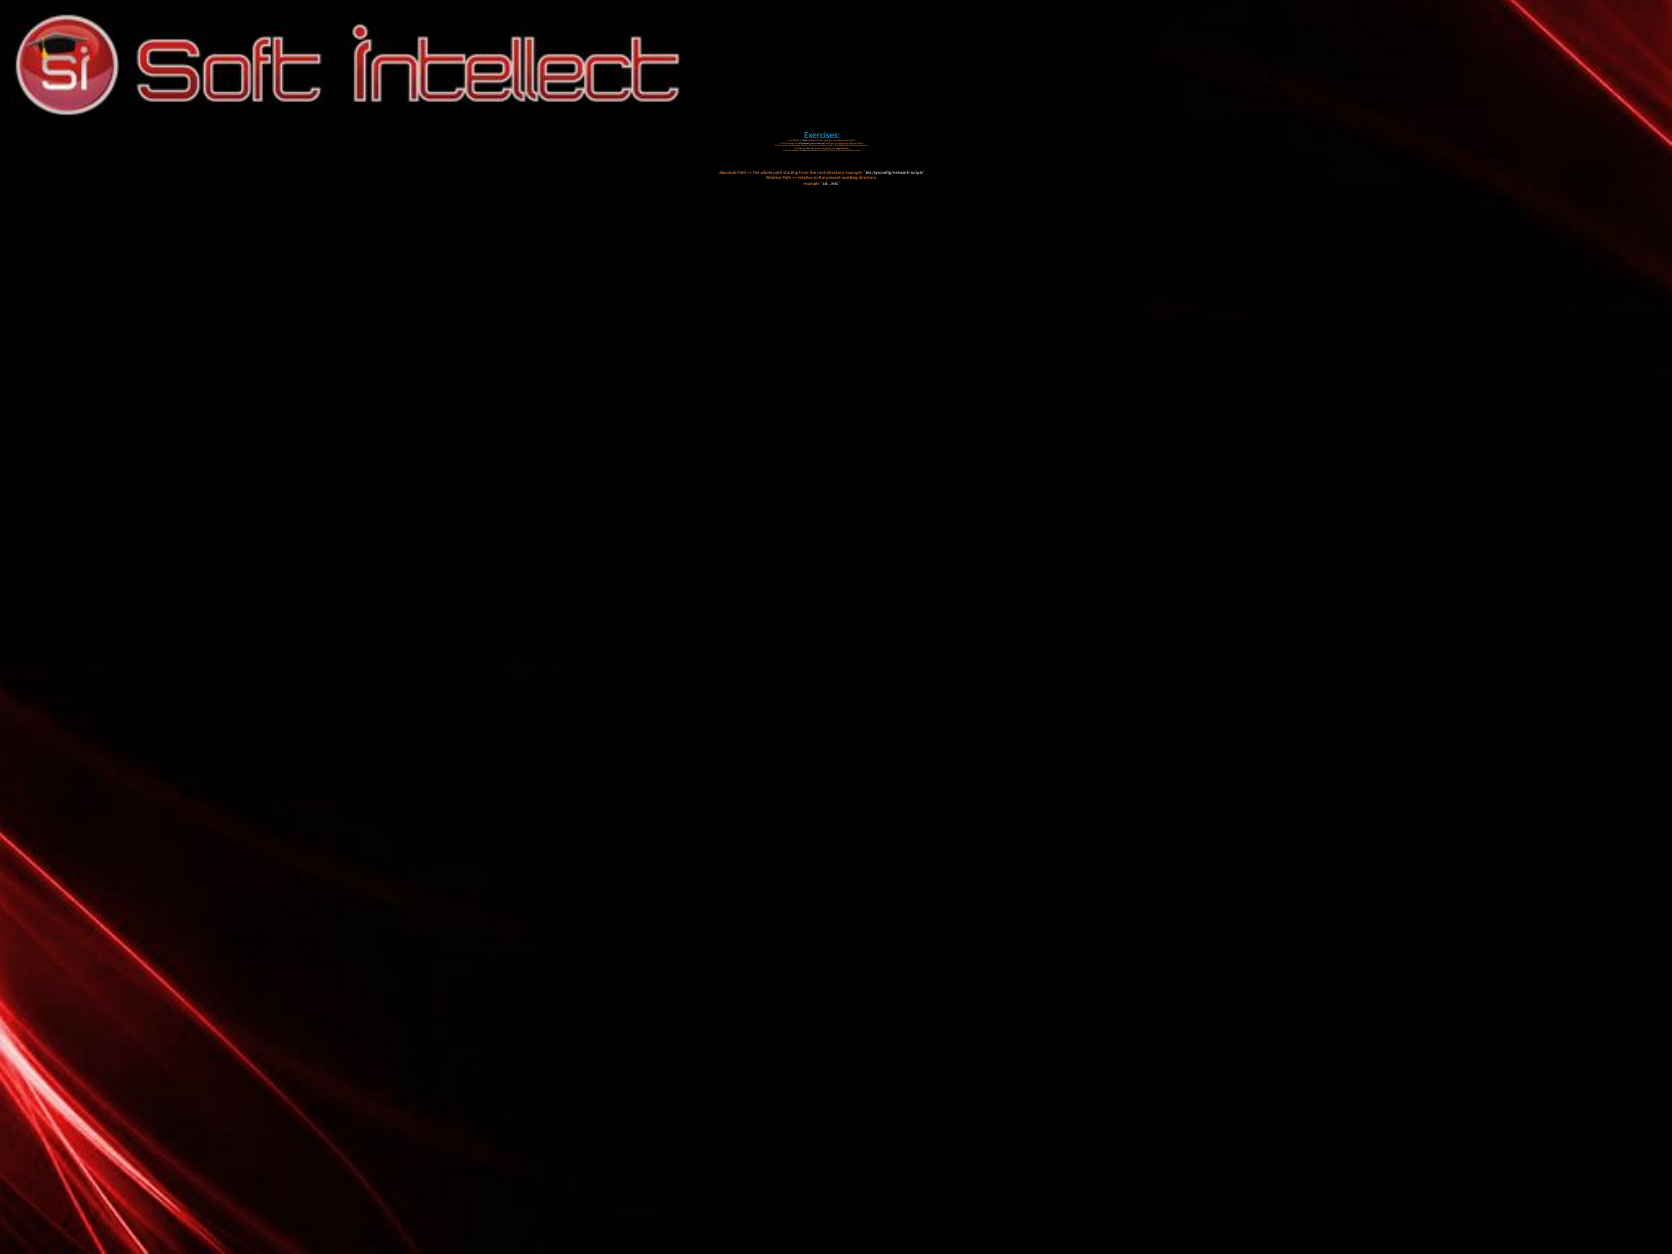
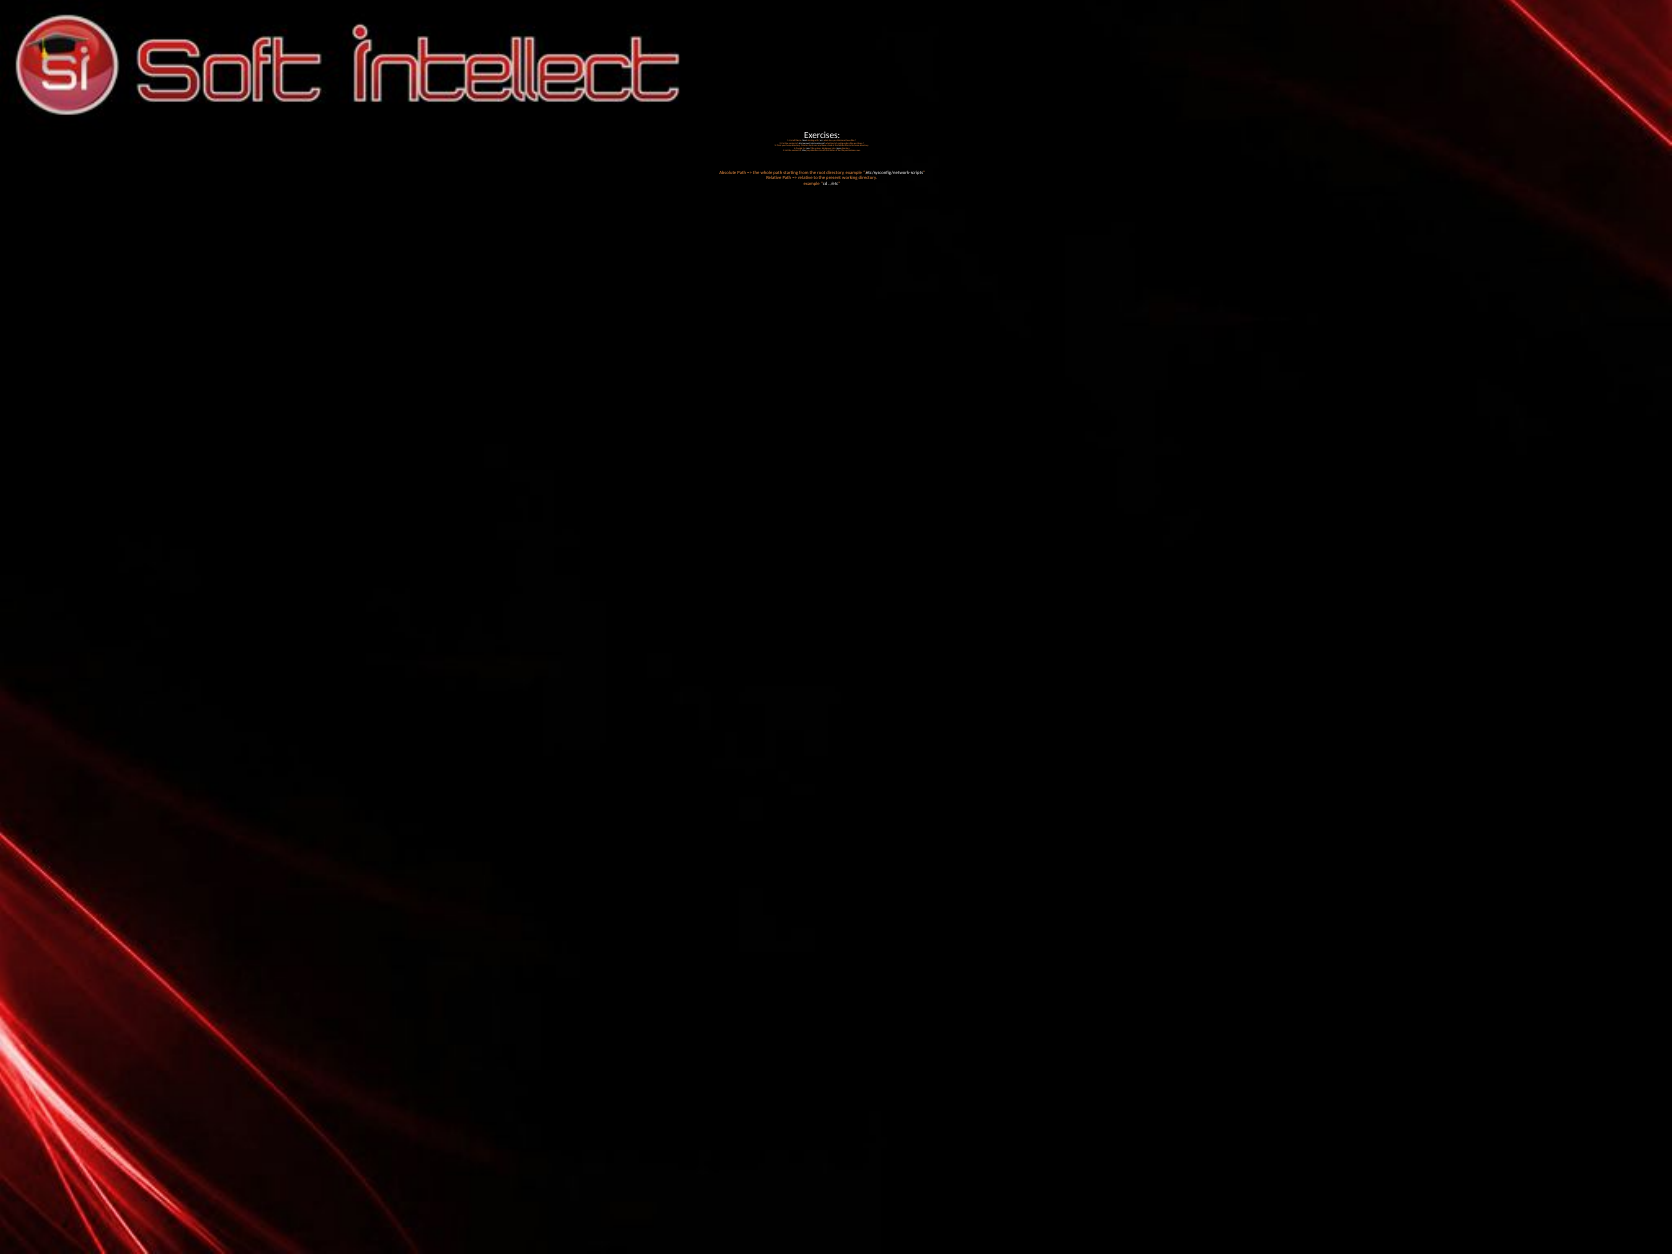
Exercises colour: light blue -> white (822, 135)
